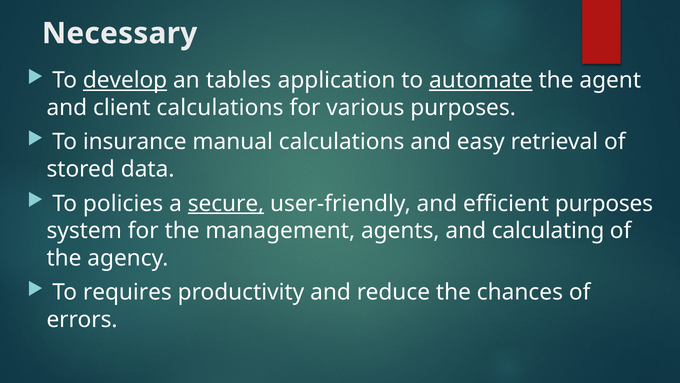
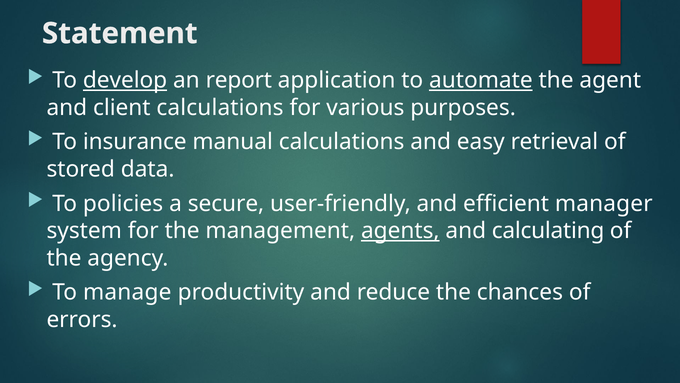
Necessary: Necessary -> Statement (120, 33)
tables: tables -> report (239, 80)
secure underline: present -> none (226, 203)
efficient purposes: purposes -> manager (604, 203)
agents underline: none -> present (400, 231)
requires: requires -> manage (127, 292)
